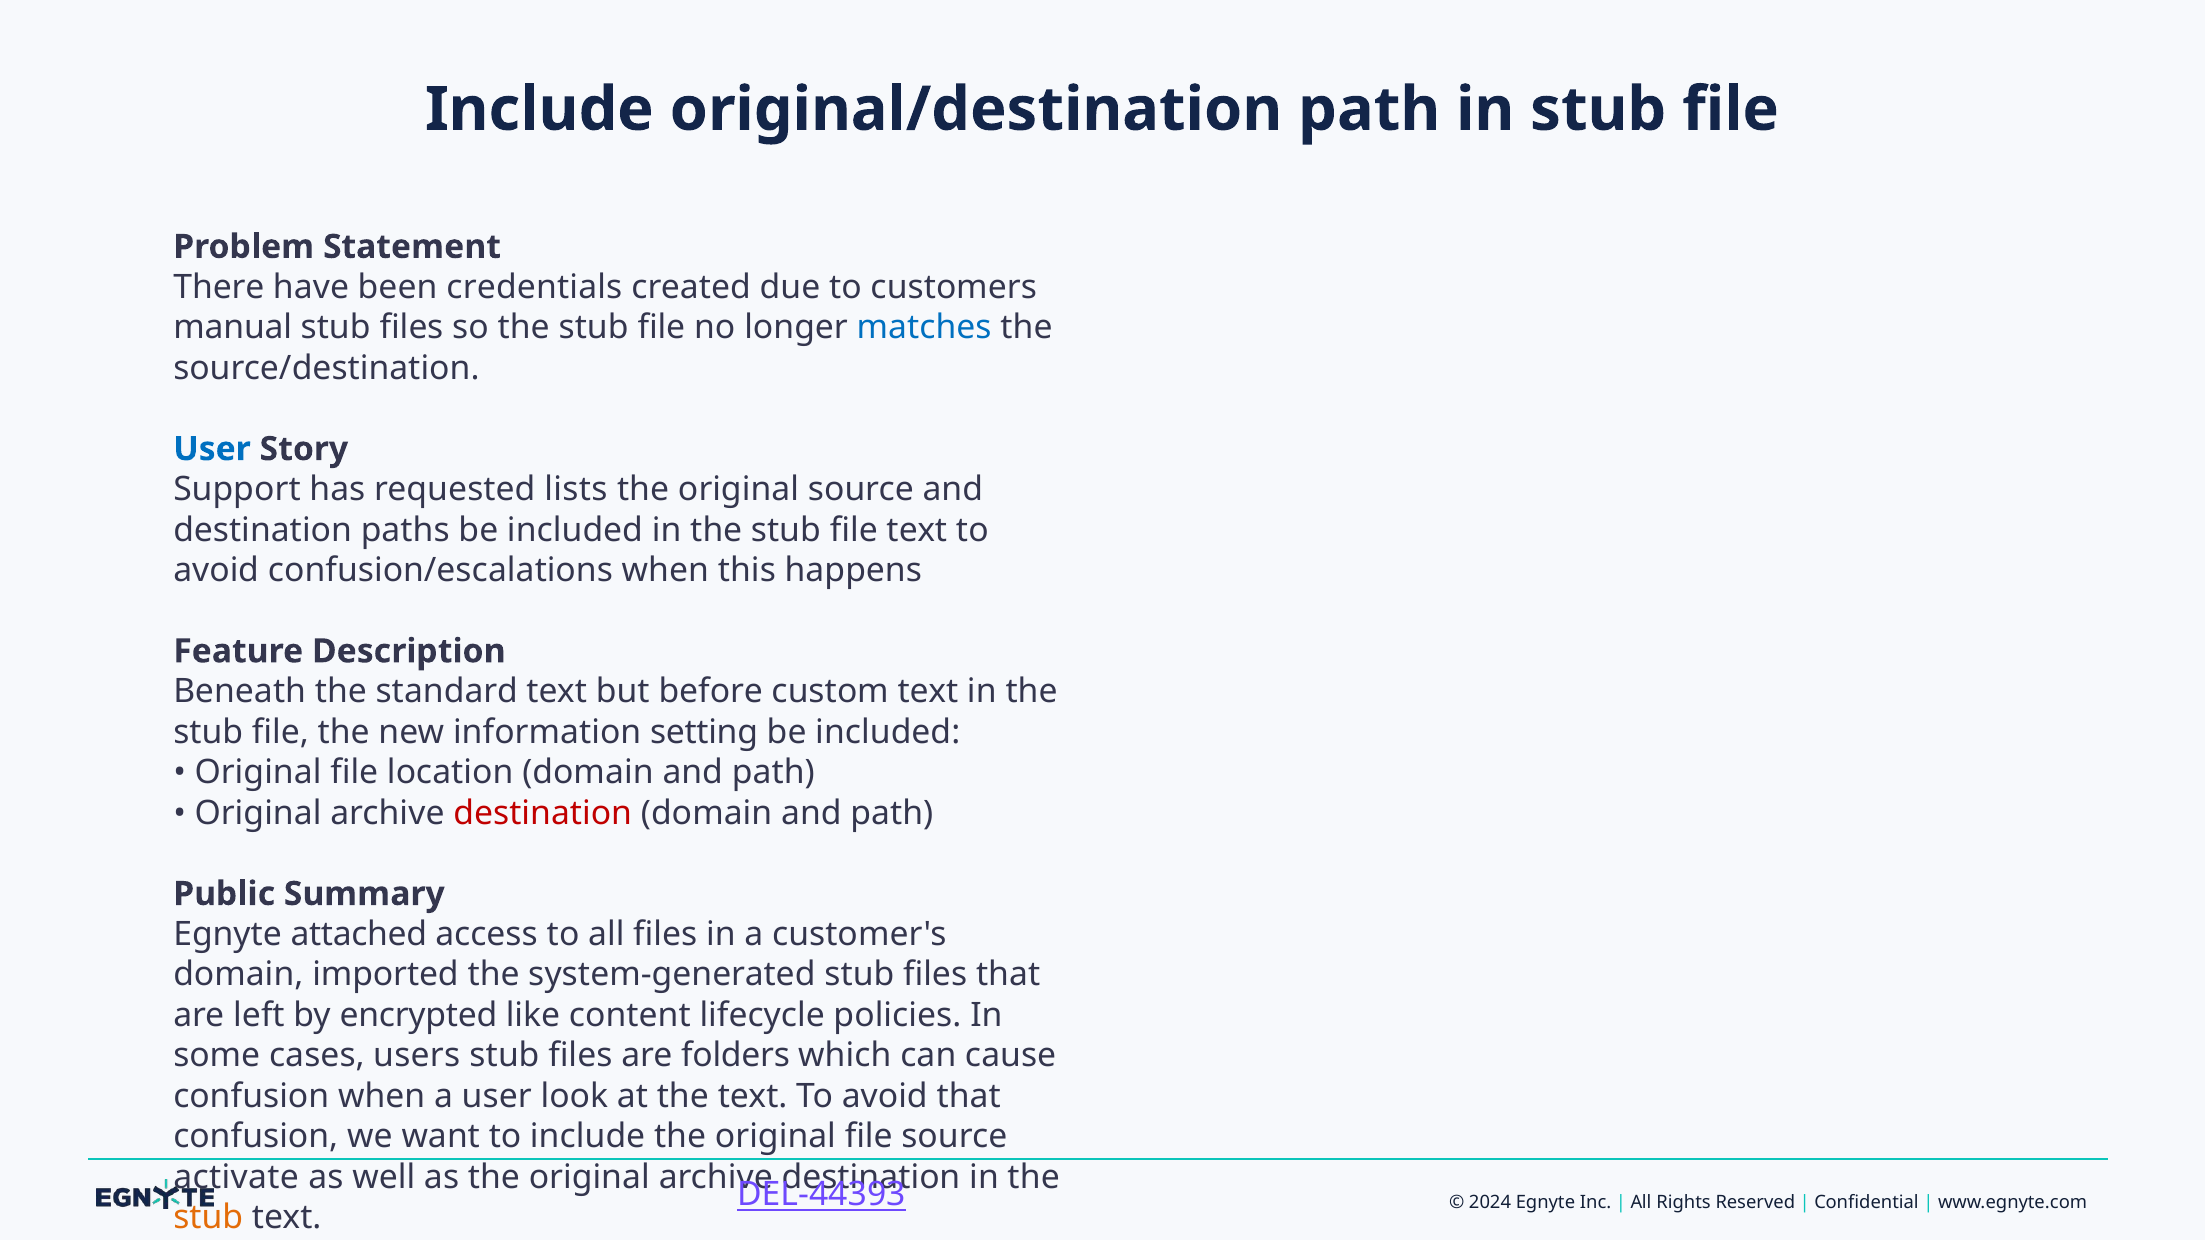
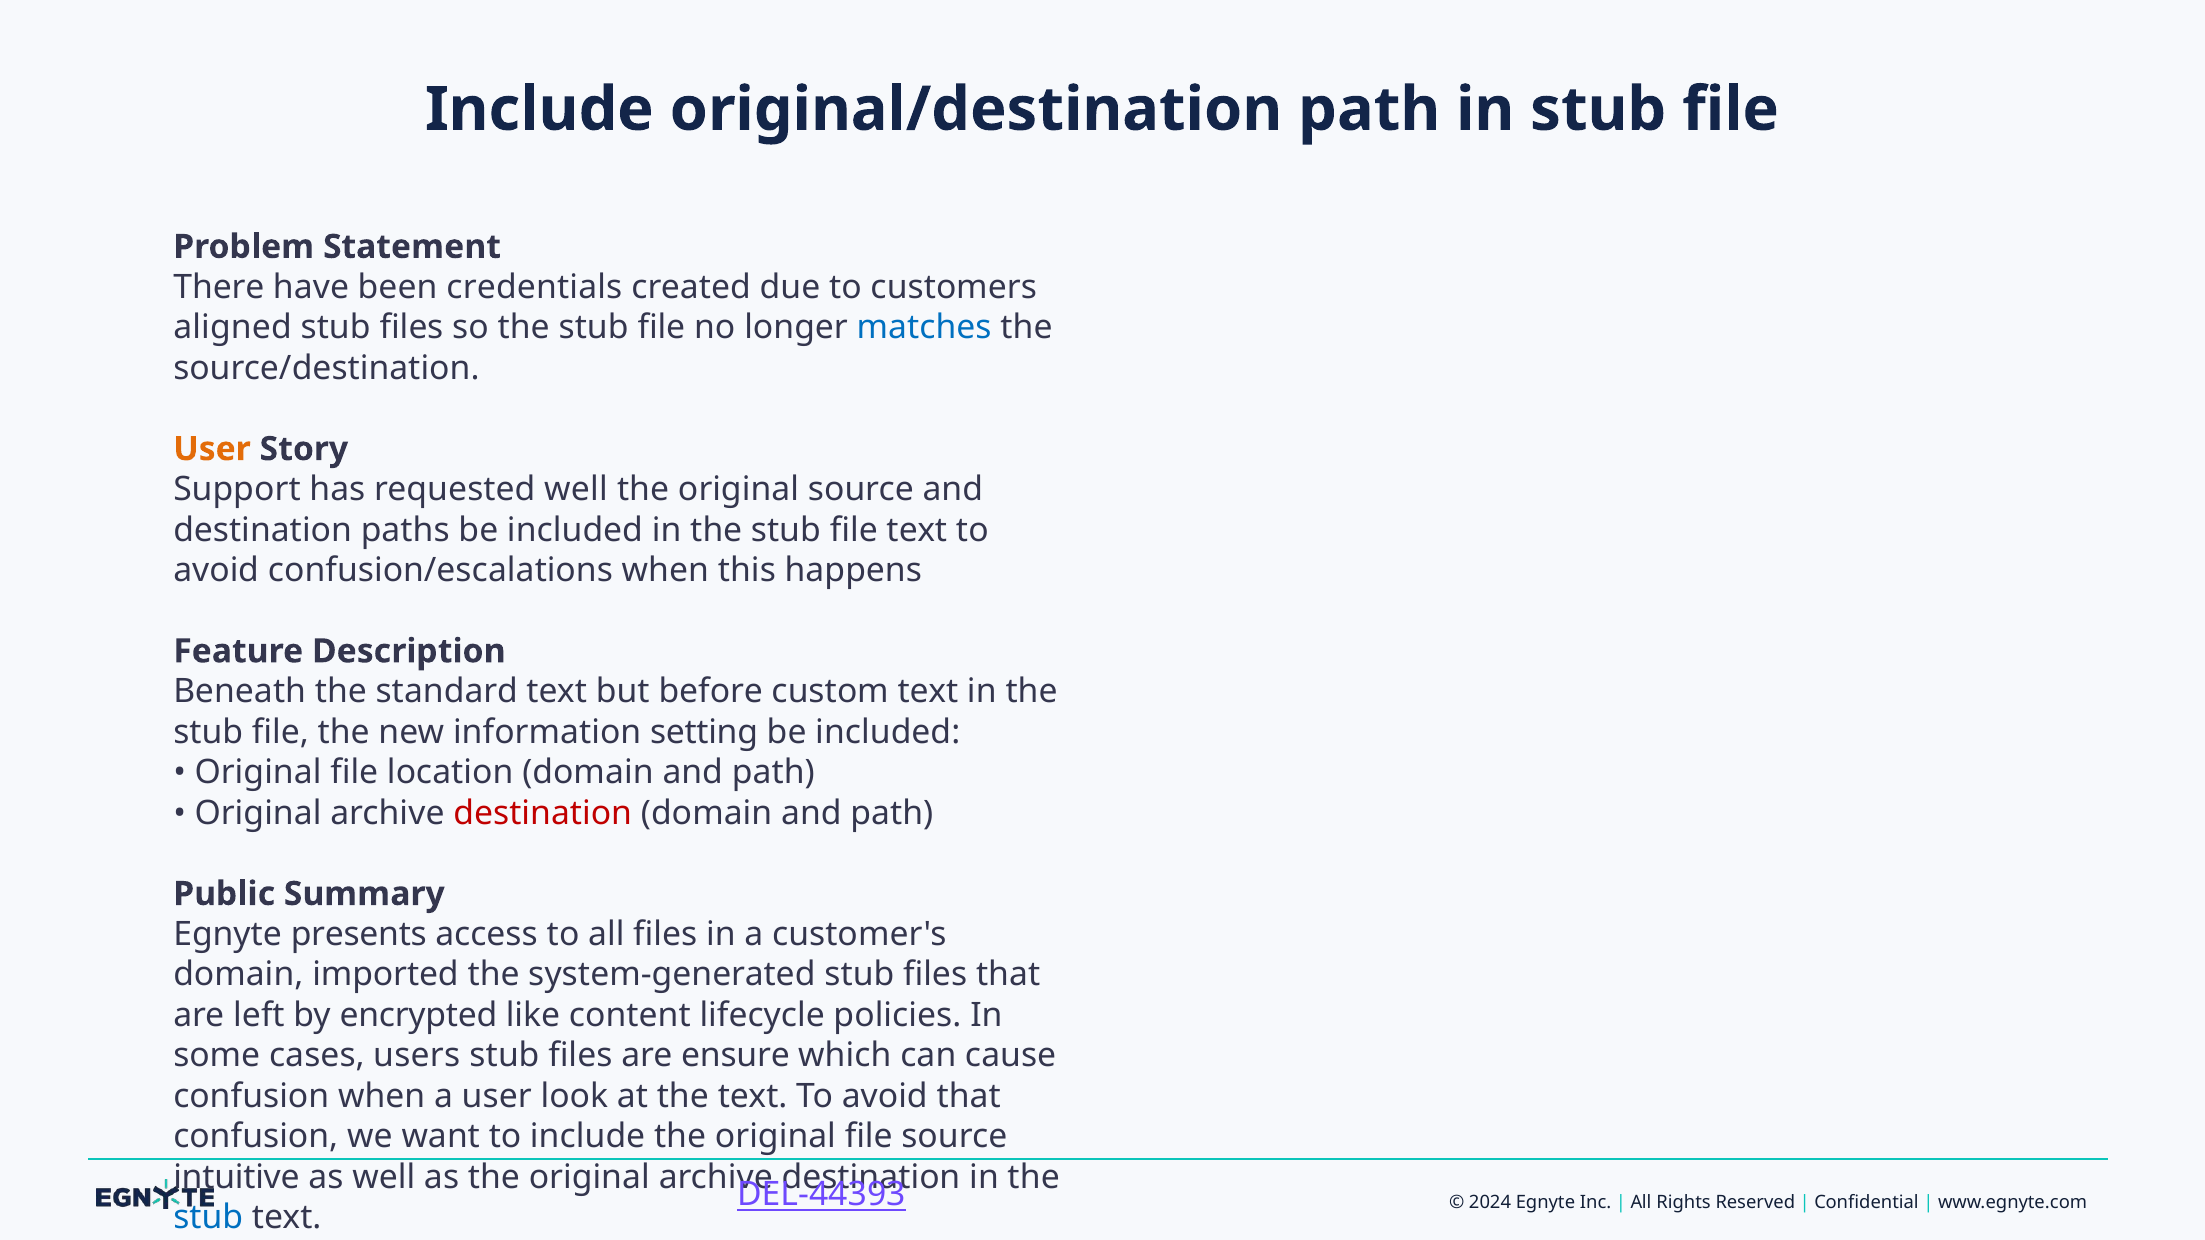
manual: manual -> aligned (233, 328)
User colour: blue -> orange (212, 449)
requested lists: lists -> well (576, 490)
attached: attached -> presents (359, 935)
folders: folders -> ensure (735, 1056)
activate: activate -> intuitive (236, 1177)
stub colour: orange -> blue (208, 1218)
